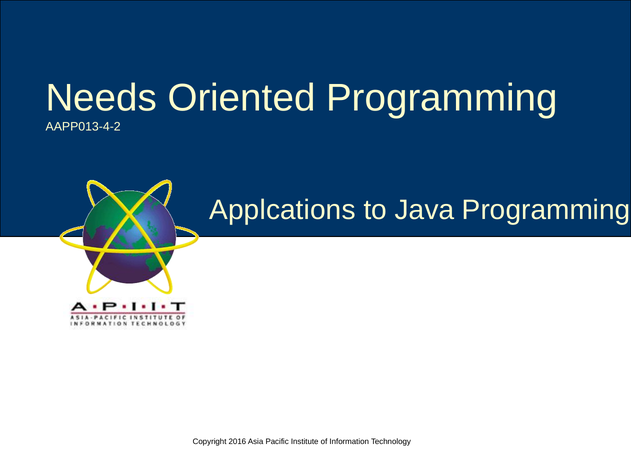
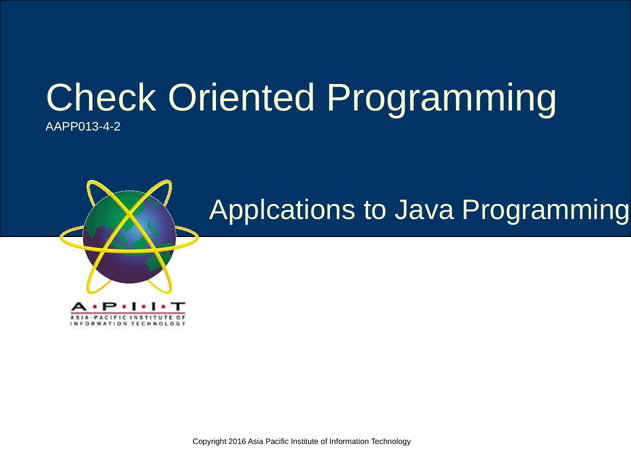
Needs: Needs -> Check (101, 98)
